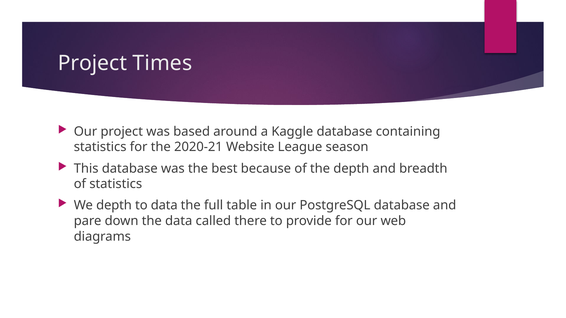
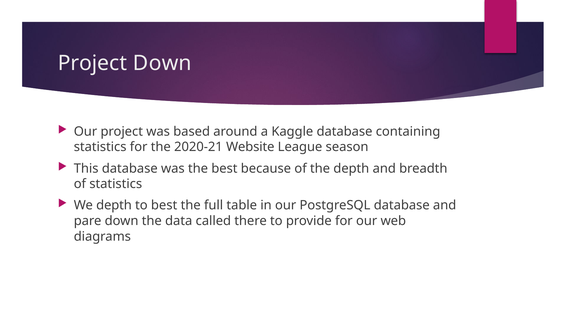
Project Times: Times -> Down (162, 63)
to data: data -> best (164, 206)
